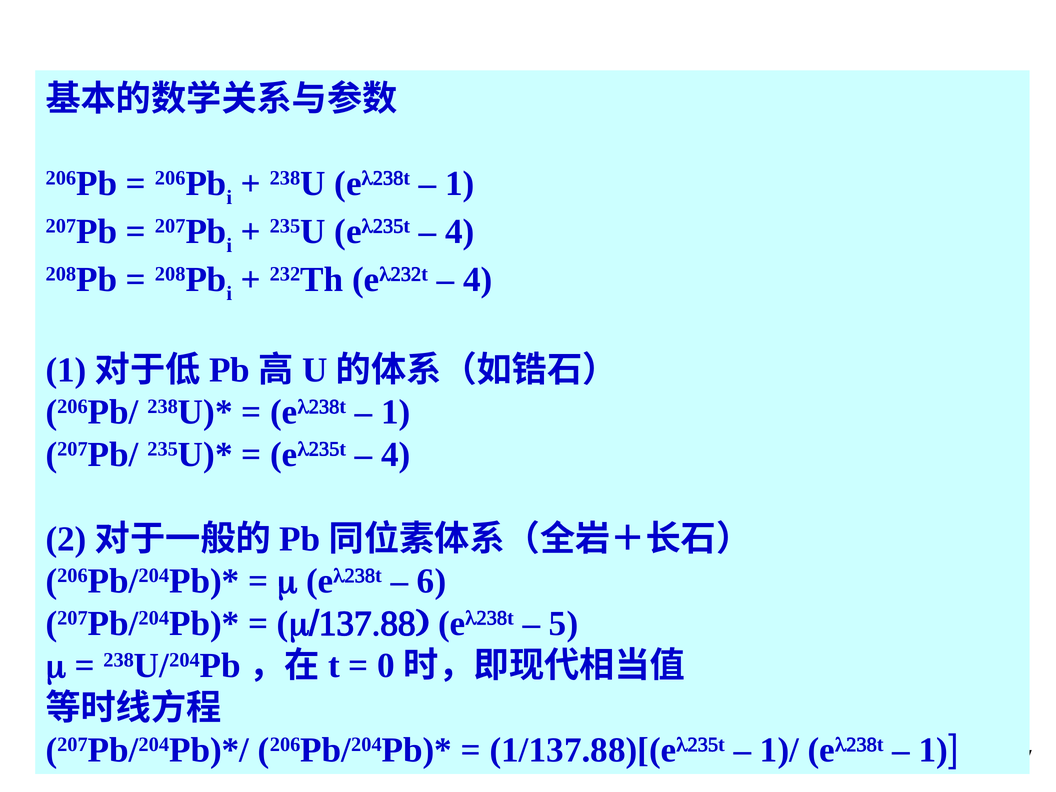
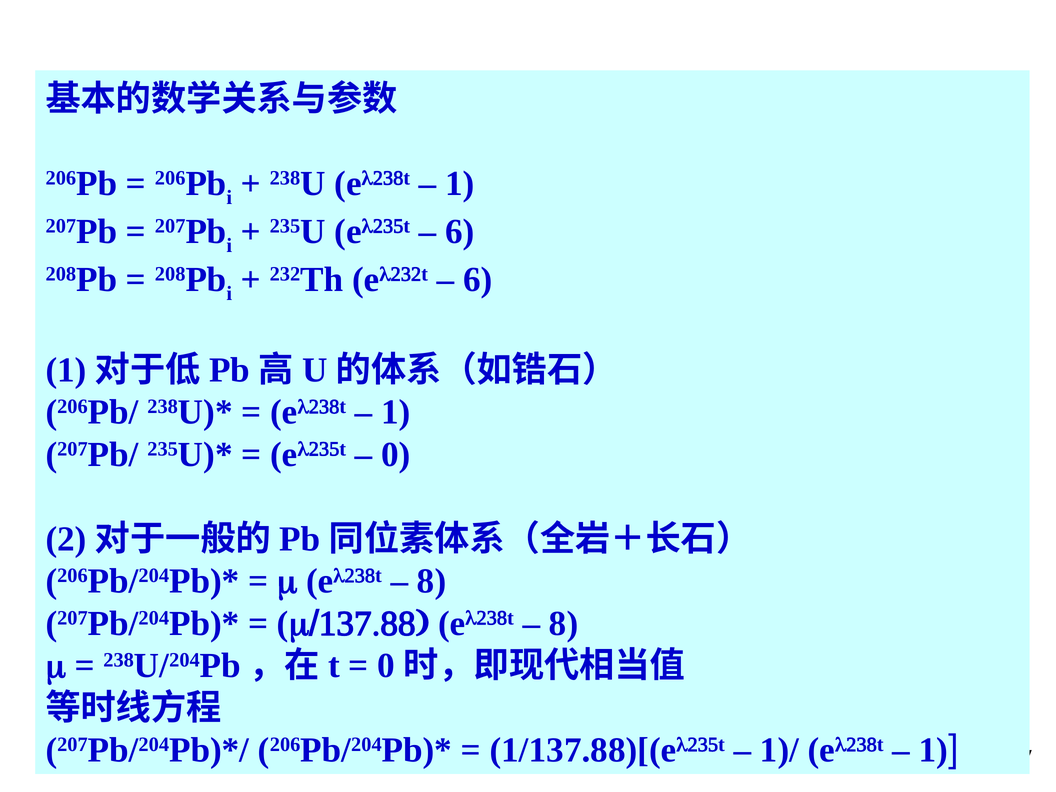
4: 4 -> 6 (460, 232)
4: 4 -> 6 (478, 280)
4: 4 -> 0 (396, 455)
6: 6 -> 8 (432, 581)
5: 5 -> 8 (564, 623)
